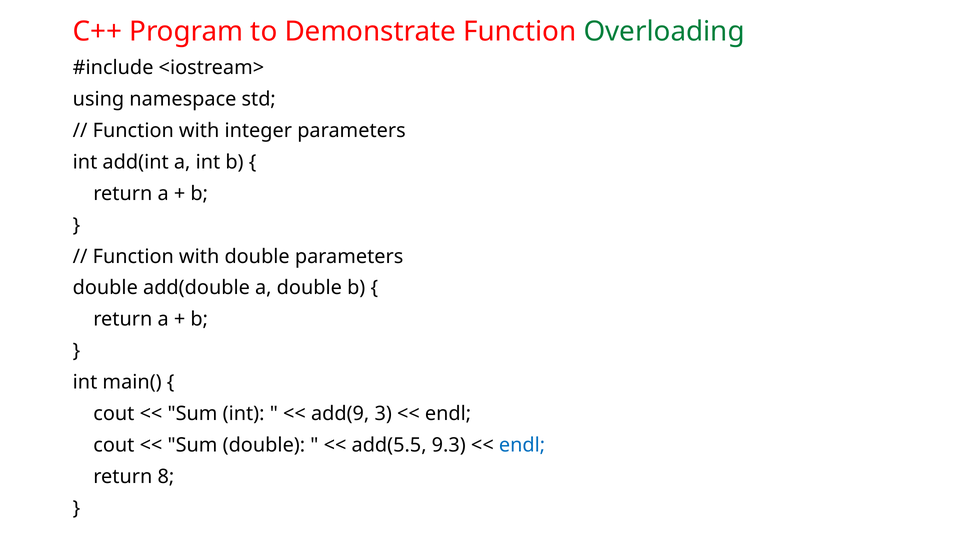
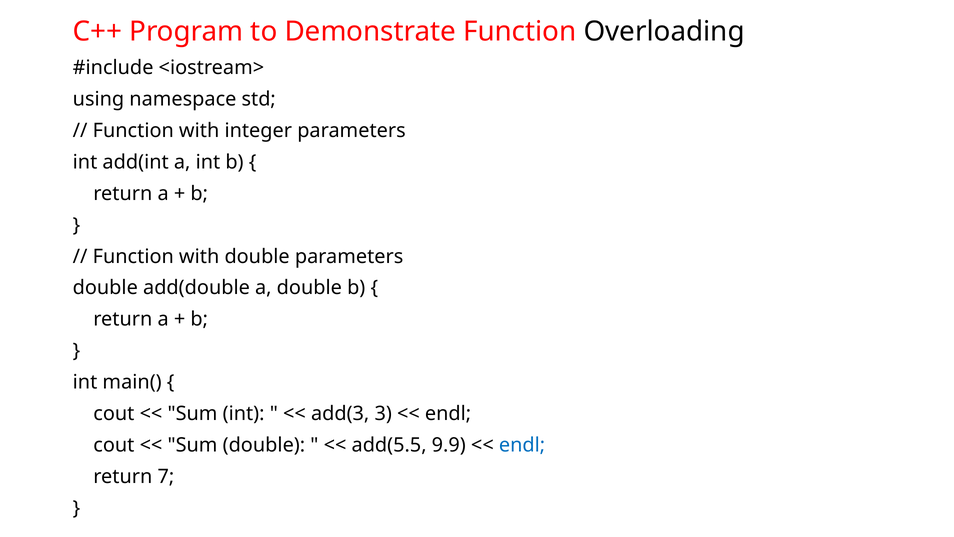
Overloading colour: green -> black (664, 31)
add(9: add(9 -> add(3 (340, 413)
9.3: 9.3 -> 9.9 (449, 445)
8: 8 -> 7 (166, 476)
